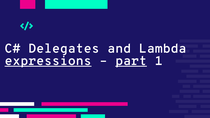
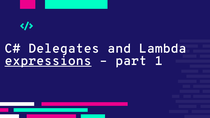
part underline: present -> none (131, 61)
